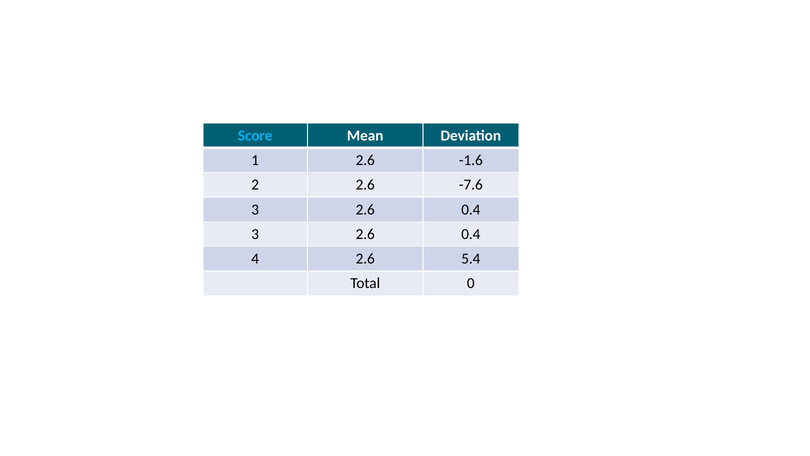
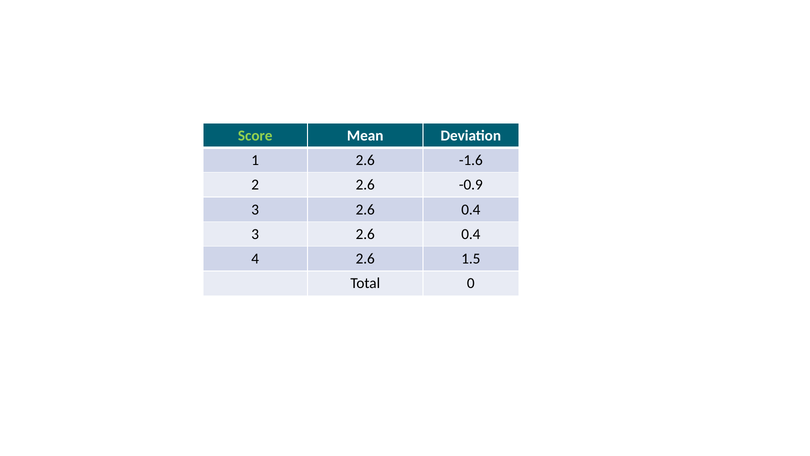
Score colour: light blue -> light green (255, 135)
-7.6: -7.6 -> -0.9 (471, 185)
5.4: 5.4 -> 1.5 (471, 259)
